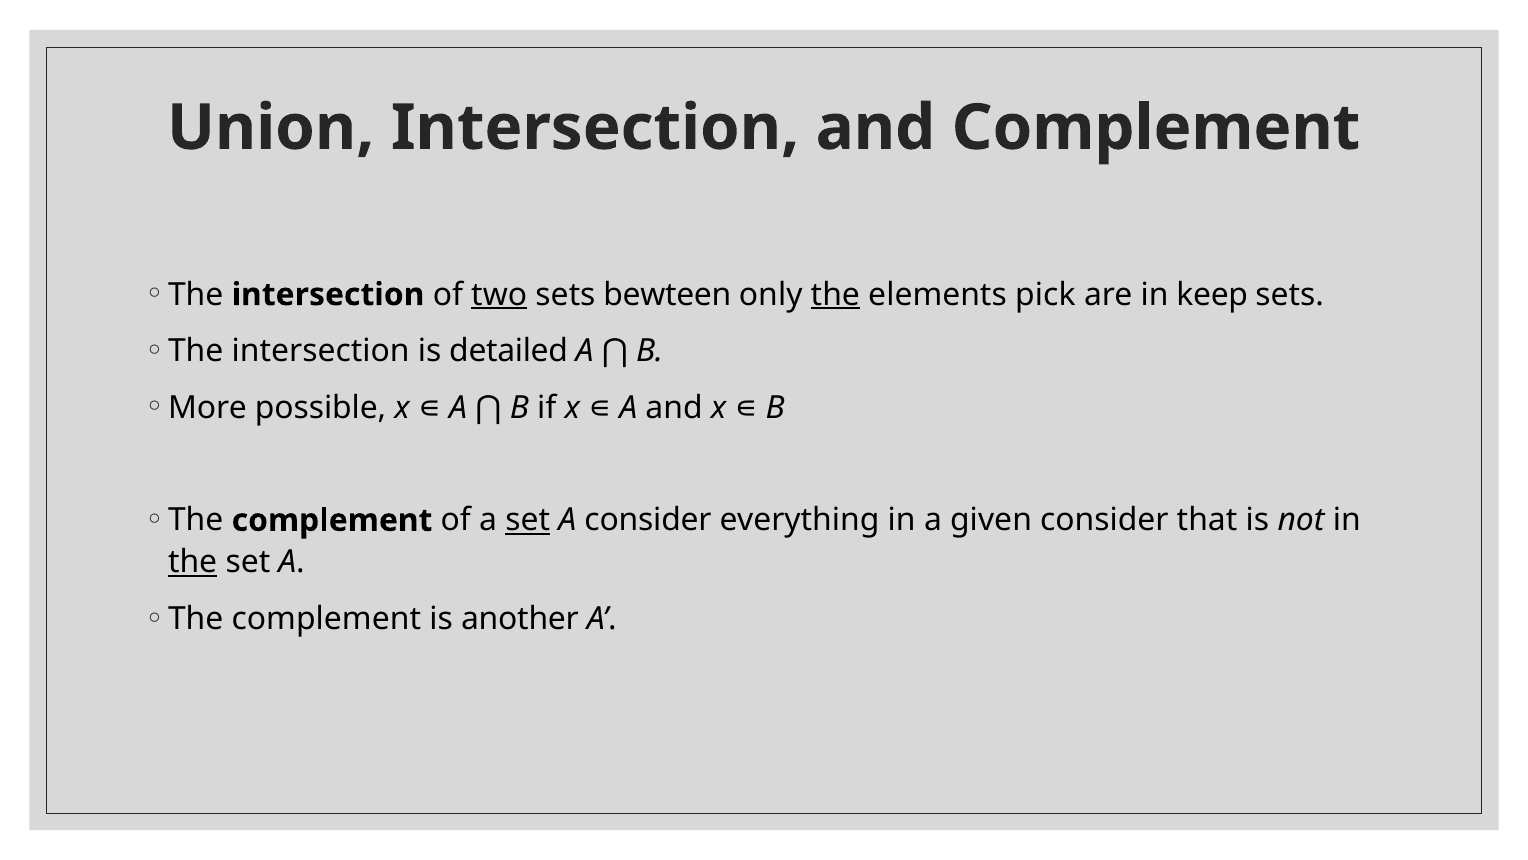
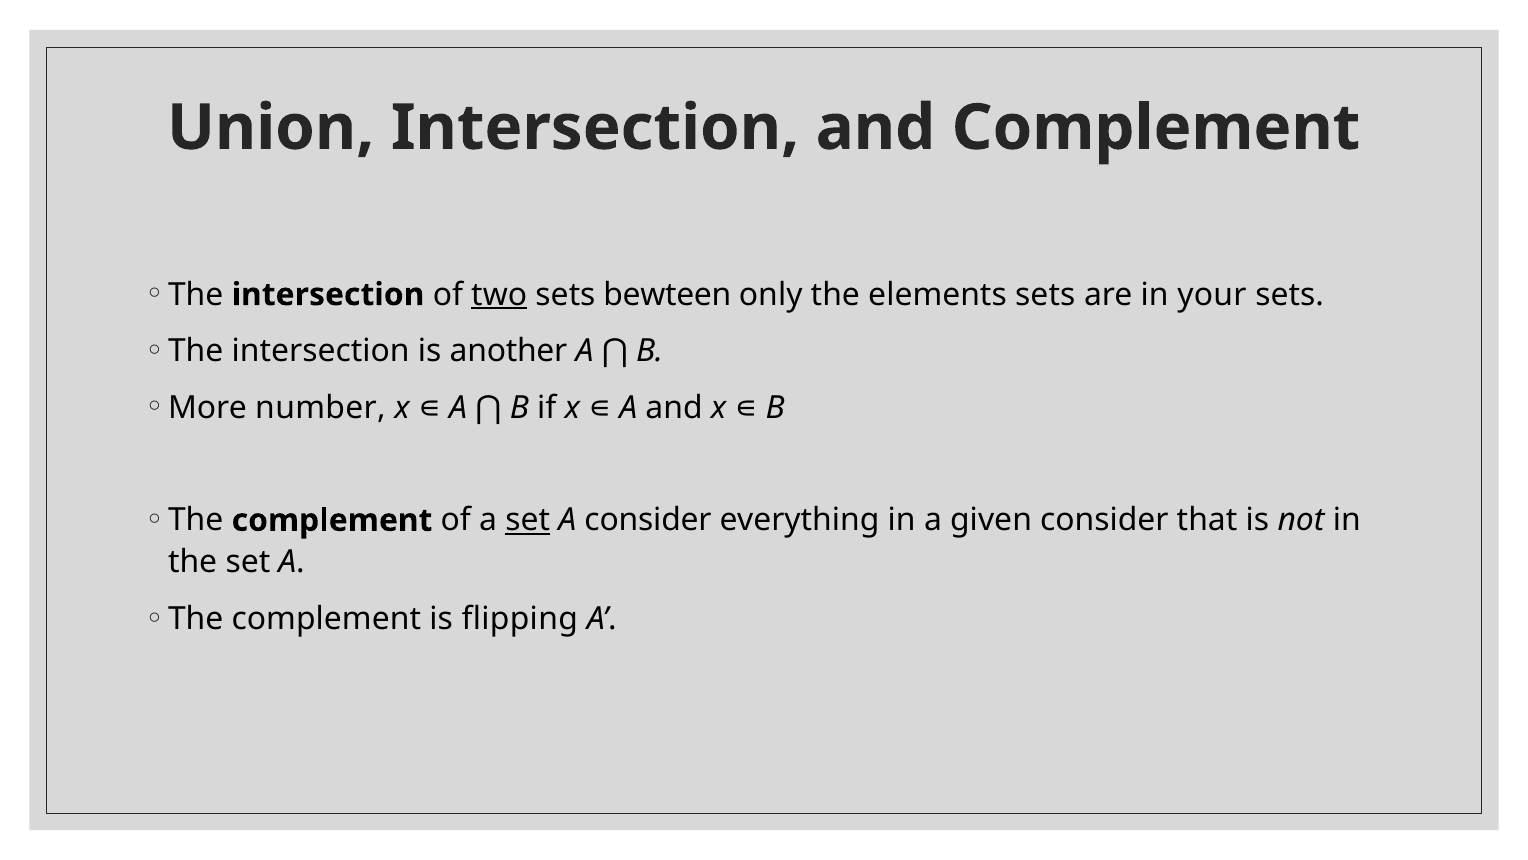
the underline: present -> none (835, 294)
elements pick: pick -> sets (1045, 294)
keep: keep -> your (1212, 294)
detailed: detailed -> another (509, 351)
possible: possible -> number (320, 407)
the underline: present -> none (193, 562)
another: another -> flipping (520, 619)
